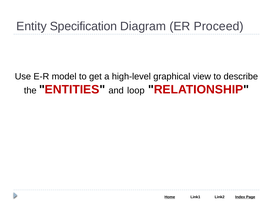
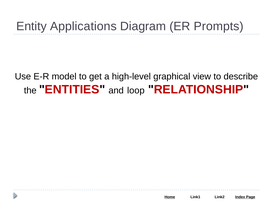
Specification: Specification -> Applications (83, 26)
Proceed: Proceed -> Prompts (219, 26)
